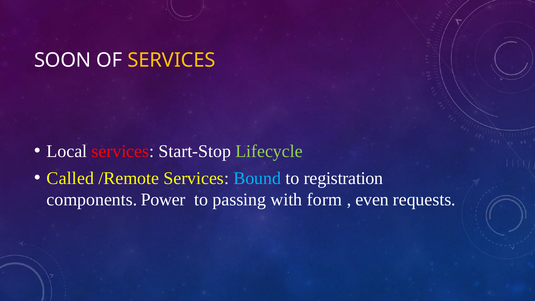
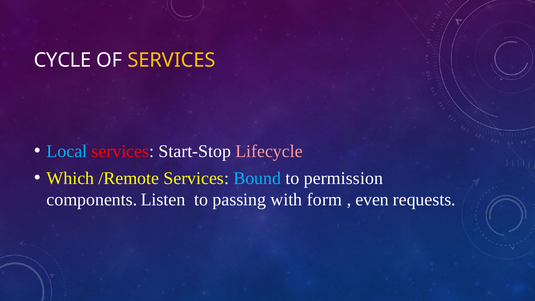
SOON: SOON -> CYCLE (63, 60)
Local colour: white -> light blue (67, 151)
Lifecycle colour: light green -> pink (269, 151)
Called: Called -> Which (70, 178)
registration: registration -> permission (343, 178)
Power: Power -> Listen (163, 200)
